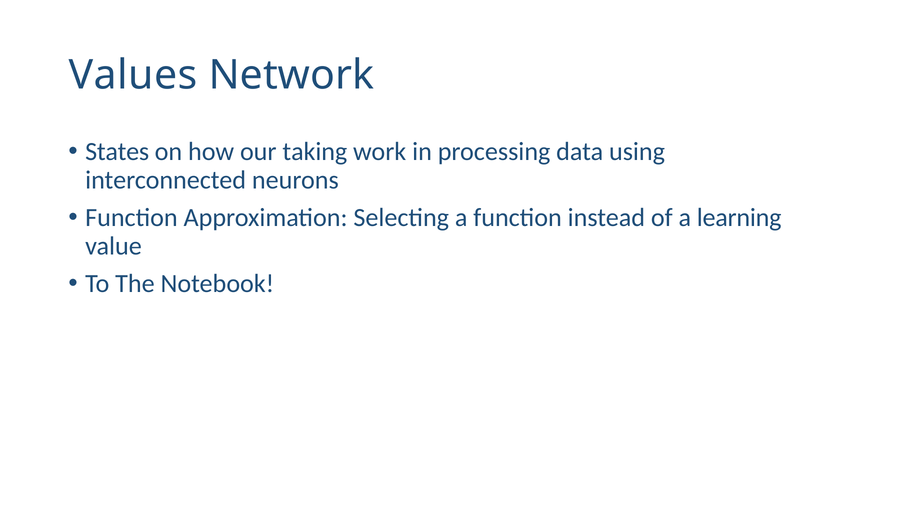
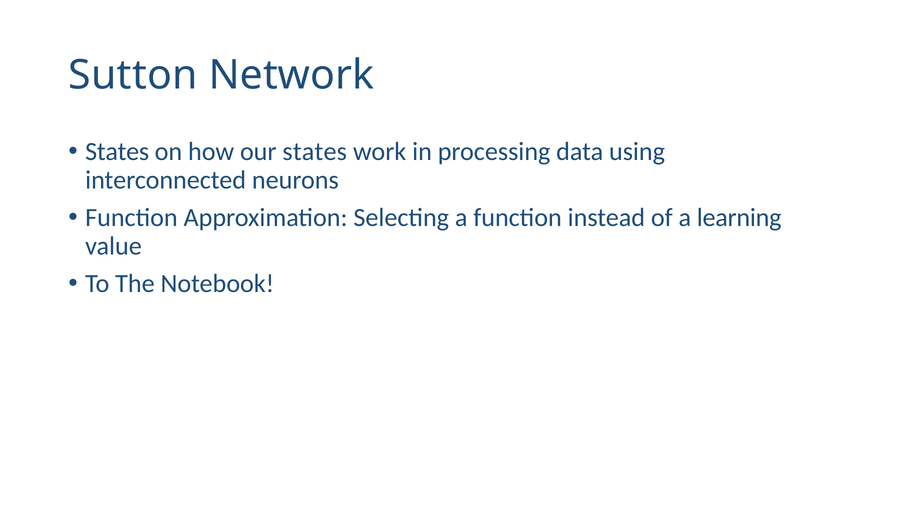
Values: Values -> Sutton (133, 75)
our taking: taking -> states (315, 152)
